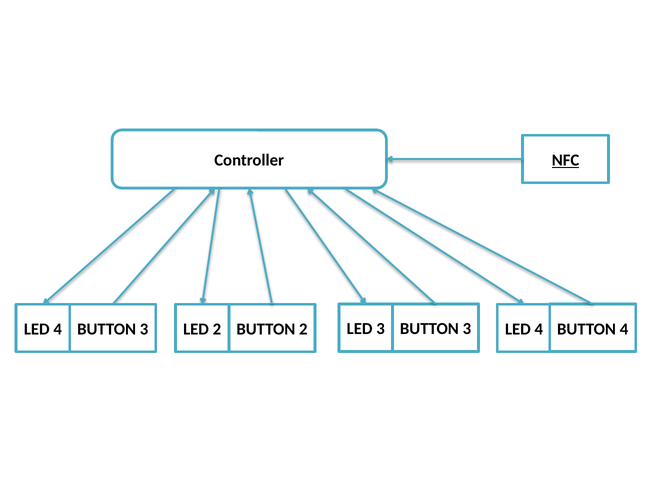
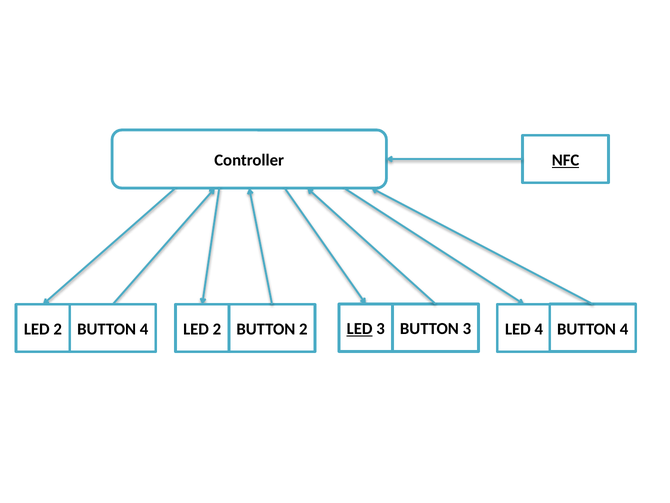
4: 4 -> 2 (58, 329)
3: 3 -> 4 (144, 329)
LED underline: none -> present (360, 329)
